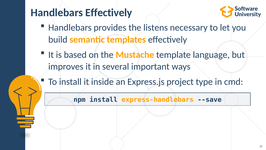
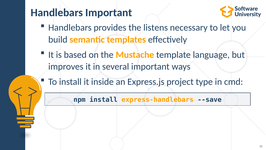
Handlebars Effectively: Effectively -> Important (109, 13)
